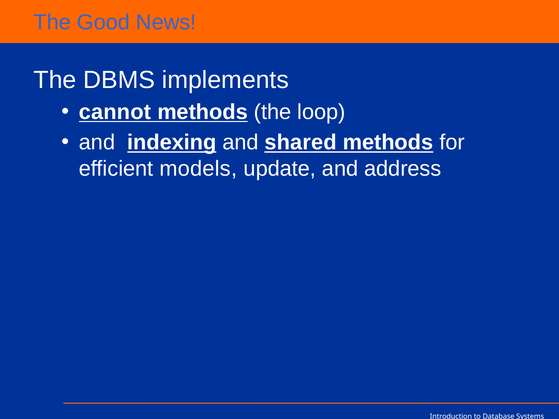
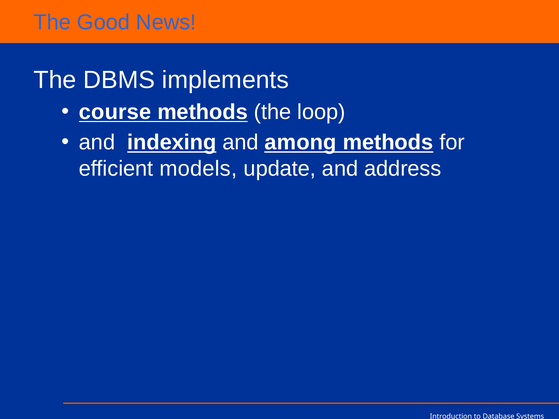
cannot: cannot -> course (115, 112)
shared: shared -> among (301, 143)
